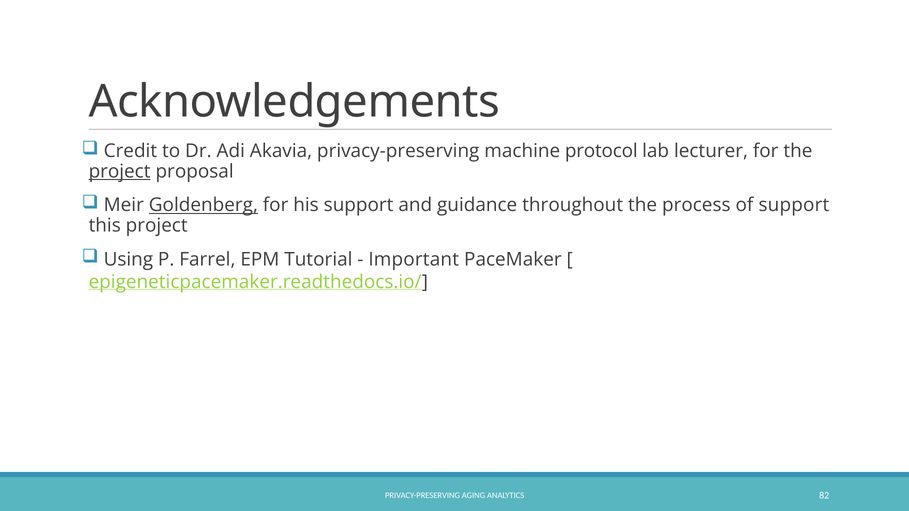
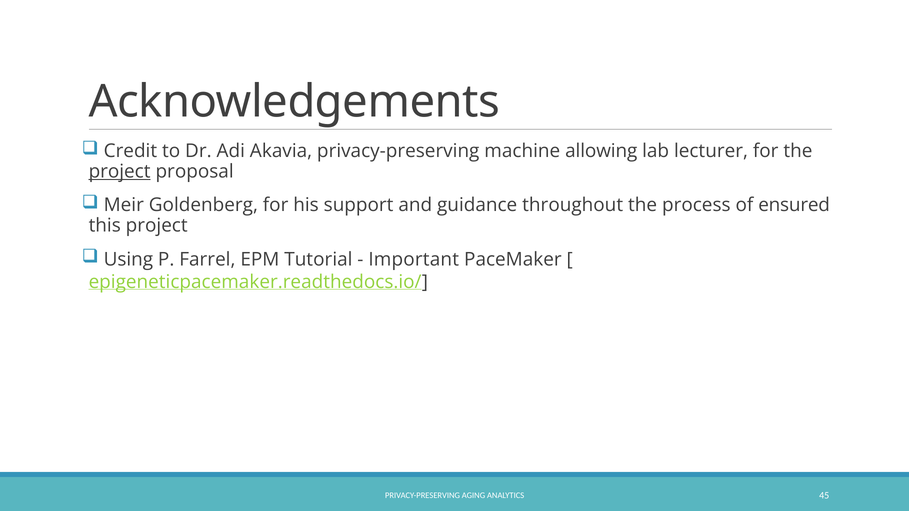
protocol: protocol -> allowing (601, 151)
Goldenberg underline: present -> none (203, 205)
of support: support -> ensured (794, 205)
82: 82 -> 45 (824, 496)
